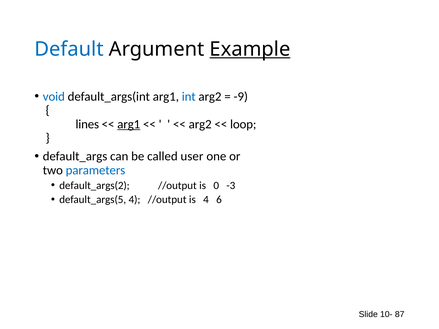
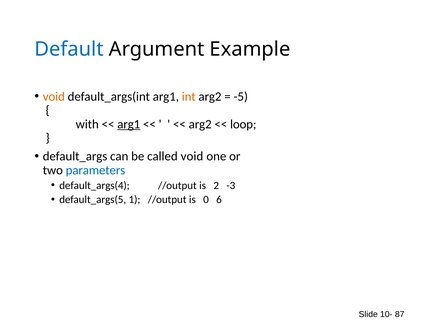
Example underline: present -> none (250, 49)
void colour: blue -> orange (54, 97)
int colour: blue -> orange (189, 97)
-9: -9 -> -5 (241, 97)
lines: lines -> with (87, 124)
called user: user -> void (192, 157)
default_args(2: default_args(2 -> default_args(4 (94, 186)
0: 0 -> 2 (216, 186)
default_args(5 4: 4 -> 1 (135, 200)
is 4: 4 -> 0 (206, 200)
